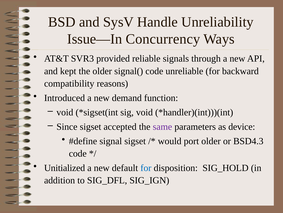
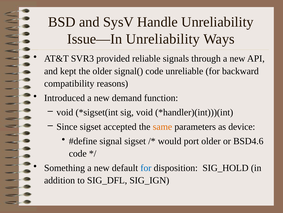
Issue—In Concurrency: Concurrency -> Unreliability (163, 39)
same colour: purple -> orange (162, 126)
BSD4.3: BSD4.3 -> BSD4.6 (248, 141)
Unitialized: Unitialized -> Something (65, 167)
